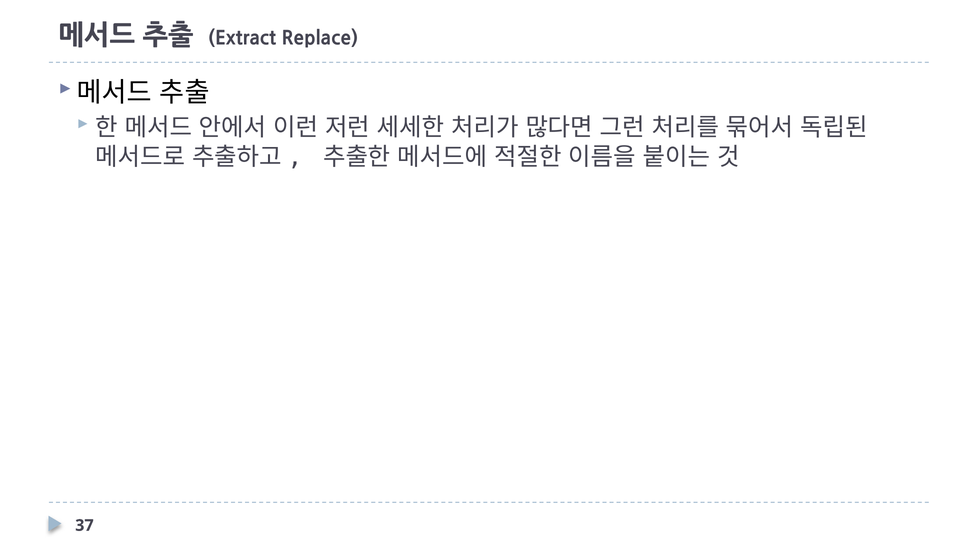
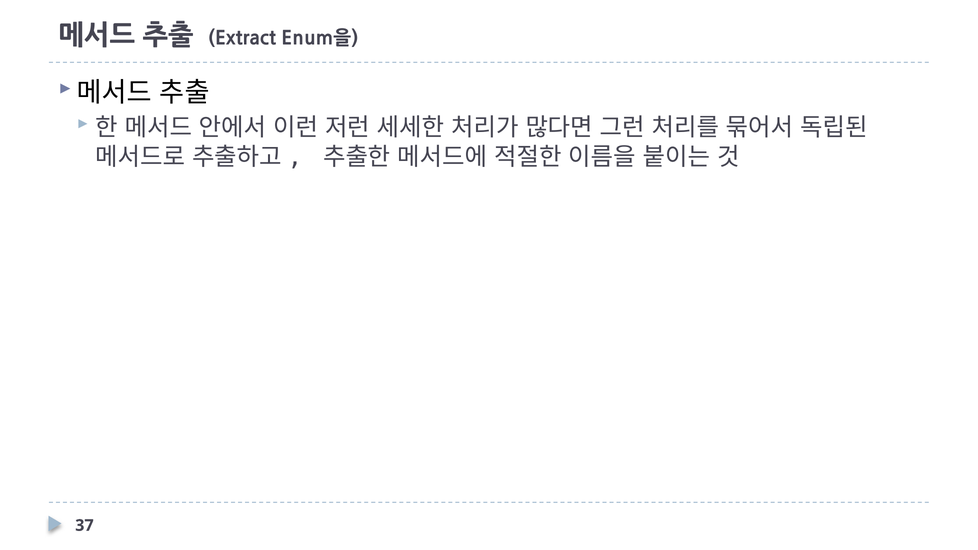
Replace: Replace -> Enum을 (320, 38)
